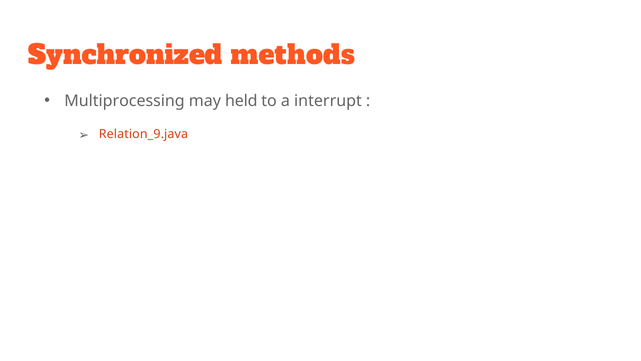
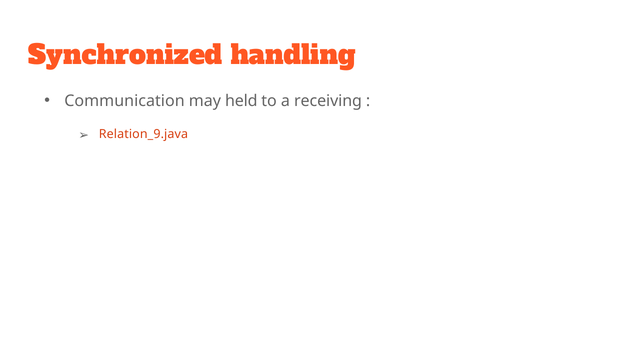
methods: methods -> handling (293, 55)
Multiprocessing: Multiprocessing -> Communication (124, 101)
interrupt: interrupt -> receiving (328, 101)
